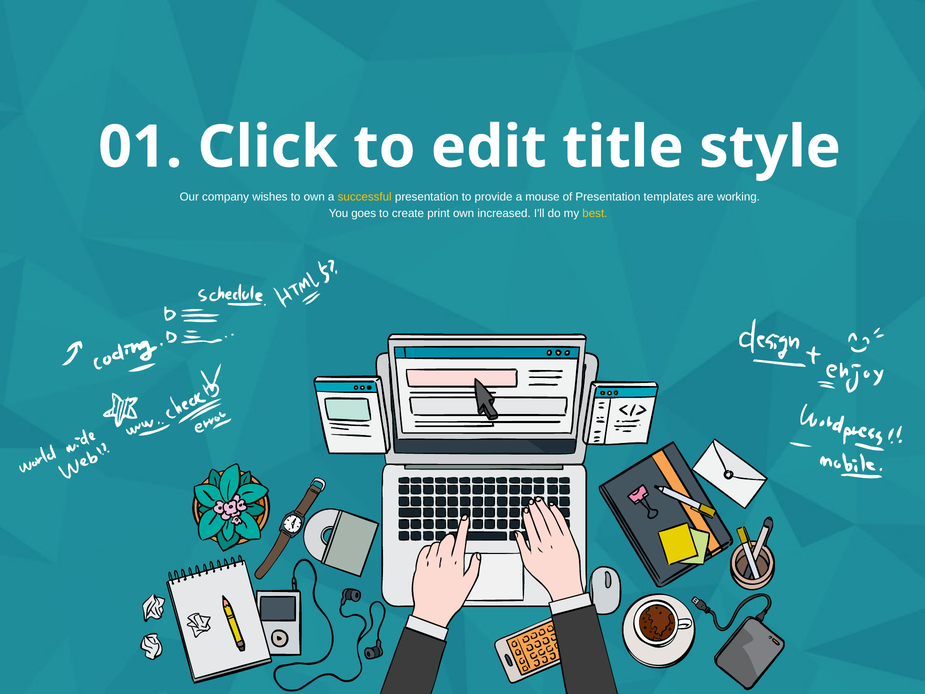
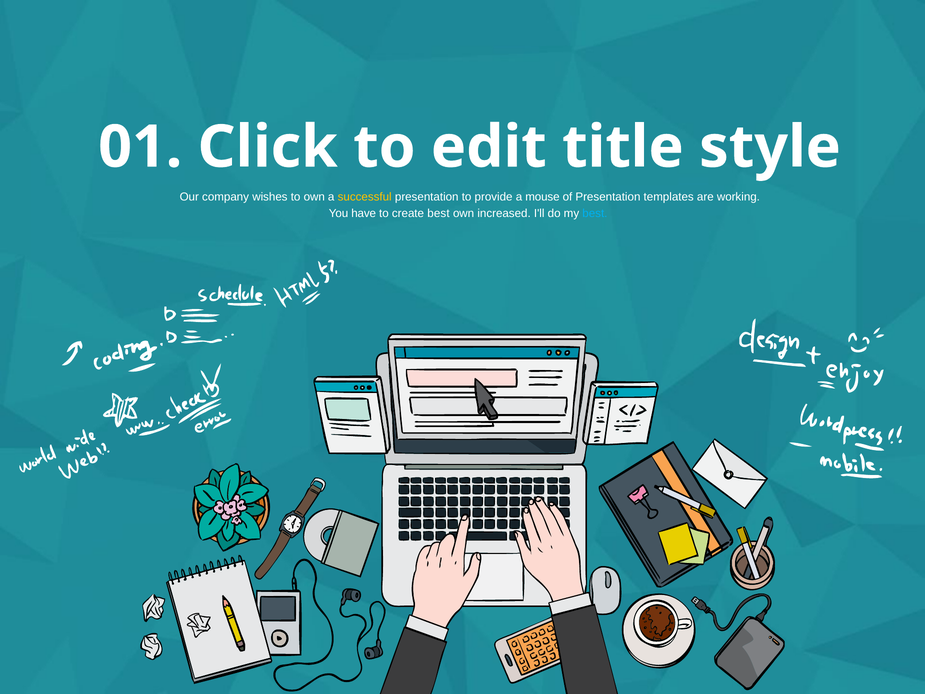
goes: goes -> have (364, 213)
create print: print -> best (438, 213)
best colour: yellow -> light blue (595, 213)
